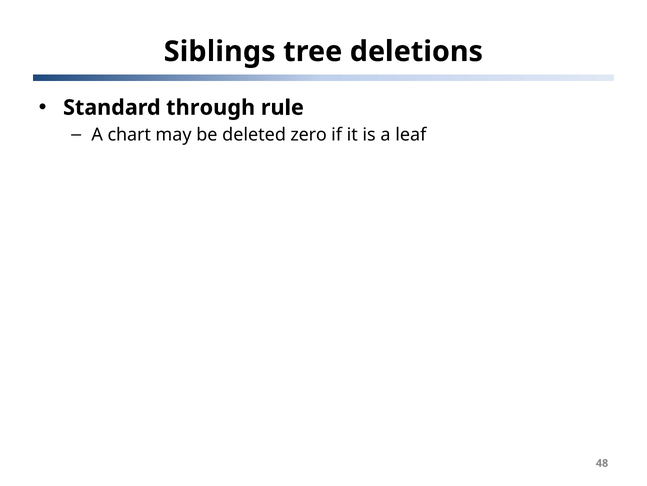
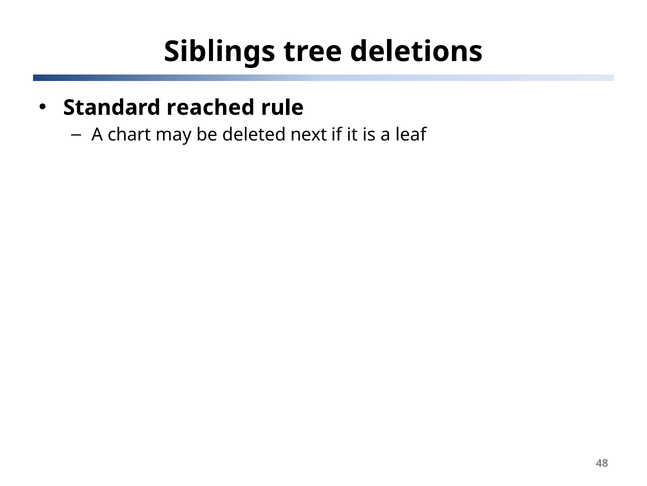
through: through -> reached (211, 107)
zero: zero -> next (309, 135)
